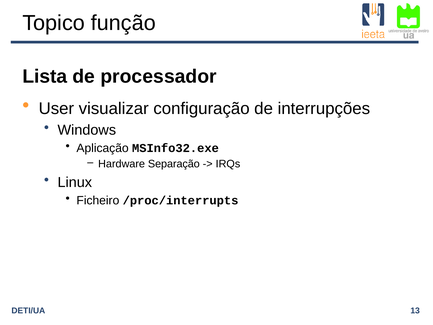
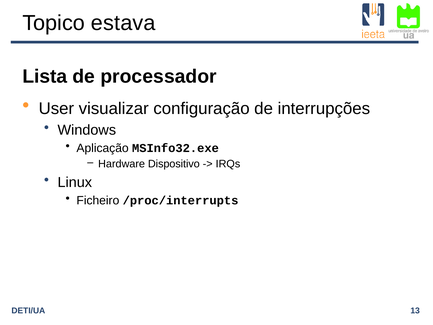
função: função -> estava (123, 23)
Separação: Separação -> Dispositivo (174, 164)
